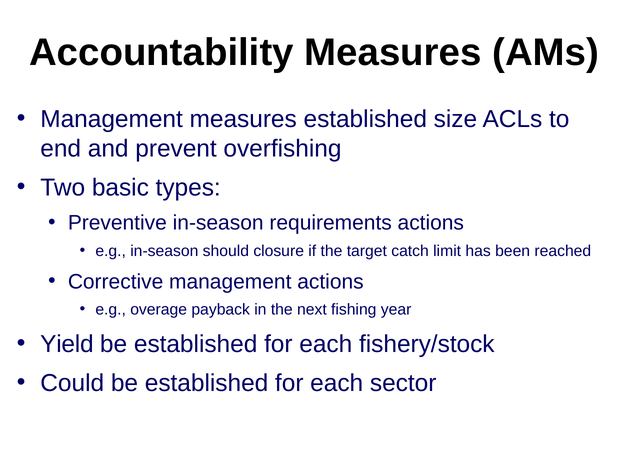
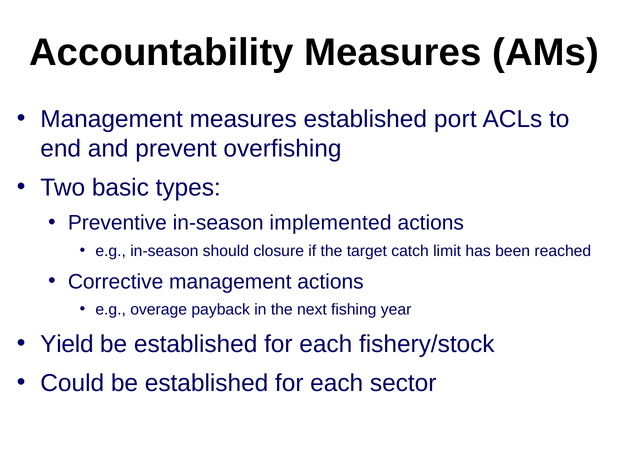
size: size -> port (455, 119)
requirements: requirements -> implemented (331, 223)
